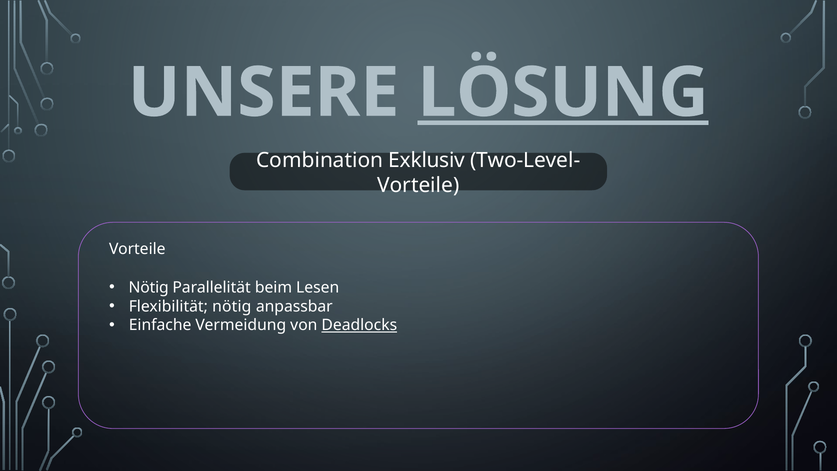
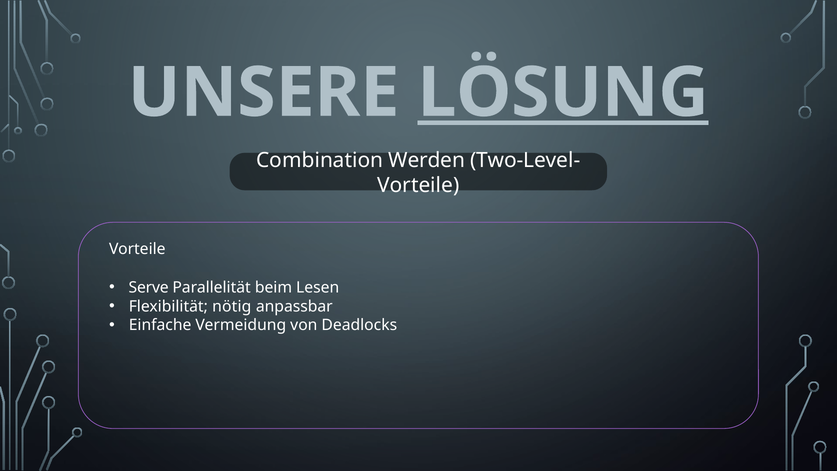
Exklusiv: Exklusiv -> Werden (427, 160)
Nötig: Nötig -> Serve (149, 288)
Deadlocks underline: present -> none (359, 325)
